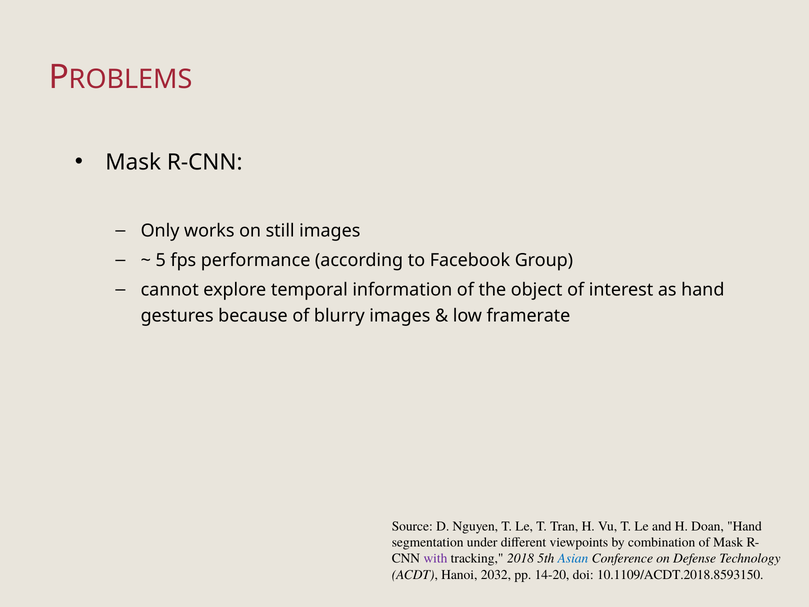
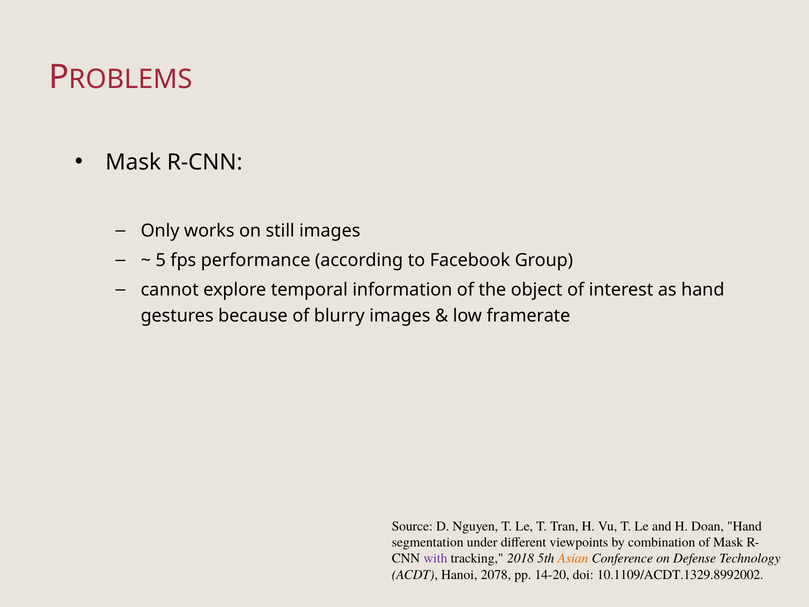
Asian colour: blue -> orange (573, 558)
2032: 2032 -> 2078 (496, 574)
10.1109/ACDT.2018.8593150: 10.1109/ACDT.2018.8593150 -> 10.1109/ACDT.1329.8992002 (680, 574)
